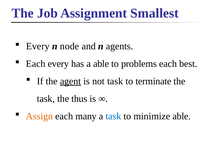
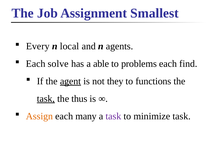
node: node -> local (70, 46)
Each every: every -> solve (58, 64)
best: best -> find (188, 64)
not task: task -> they (115, 81)
terminate: terminate -> functions (153, 81)
task underline: none -> present (46, 98)
task colour: blue -> purple (113, 116)
minimize able: able -> task (182, 116)
